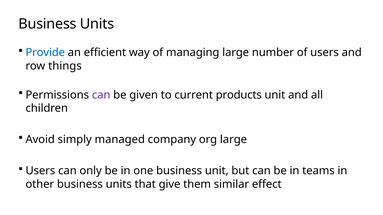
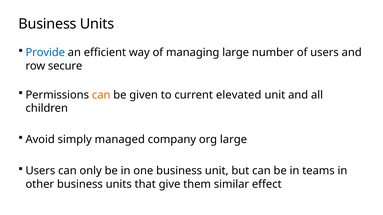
things: things -> secure (65, 66)
can colour: purple -> orange (101, 95)
products: products -> elevated (239, 95)
